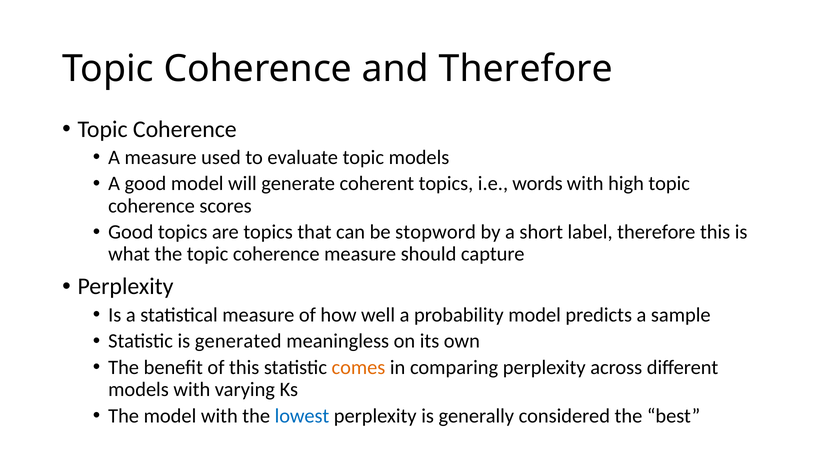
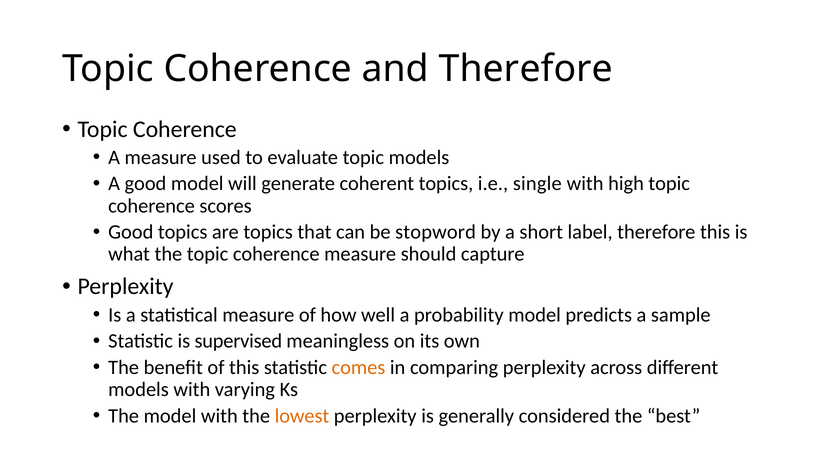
words: words -> single (537, 184)
generated: generated -> supervised (238, 341)
lowest colour: blue -> orange (302, 415)
